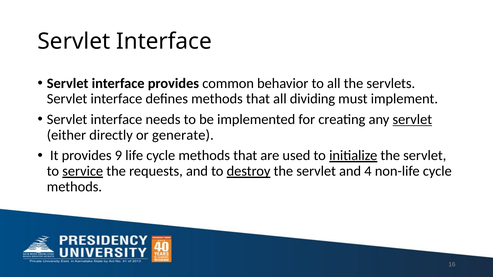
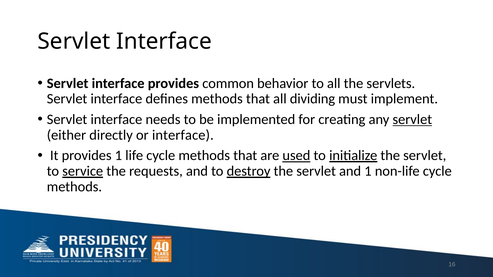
or generate: generate -> interface (183, 135)
provides 9: 9 -> 1 (118, 156)
used underline: none -> present (296, 156)
and 4: 4 -> 1 (368, 171)
